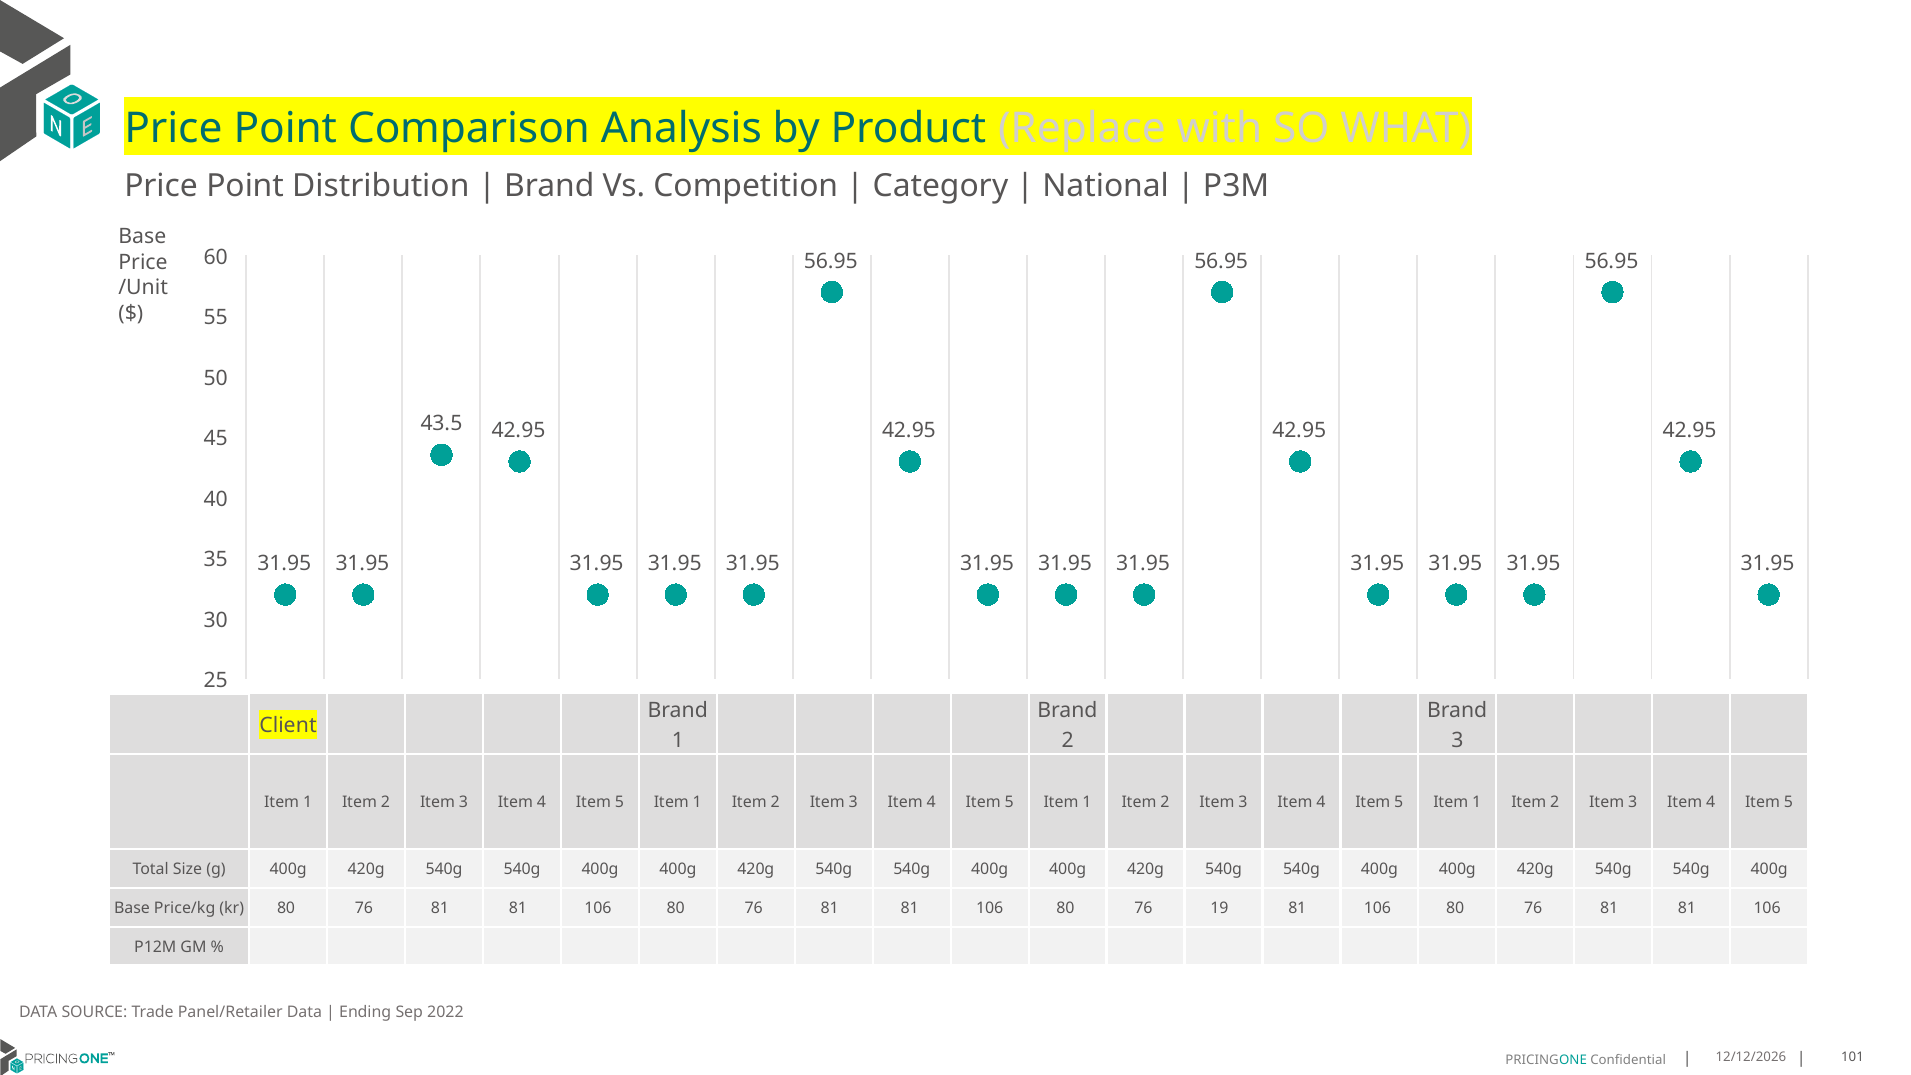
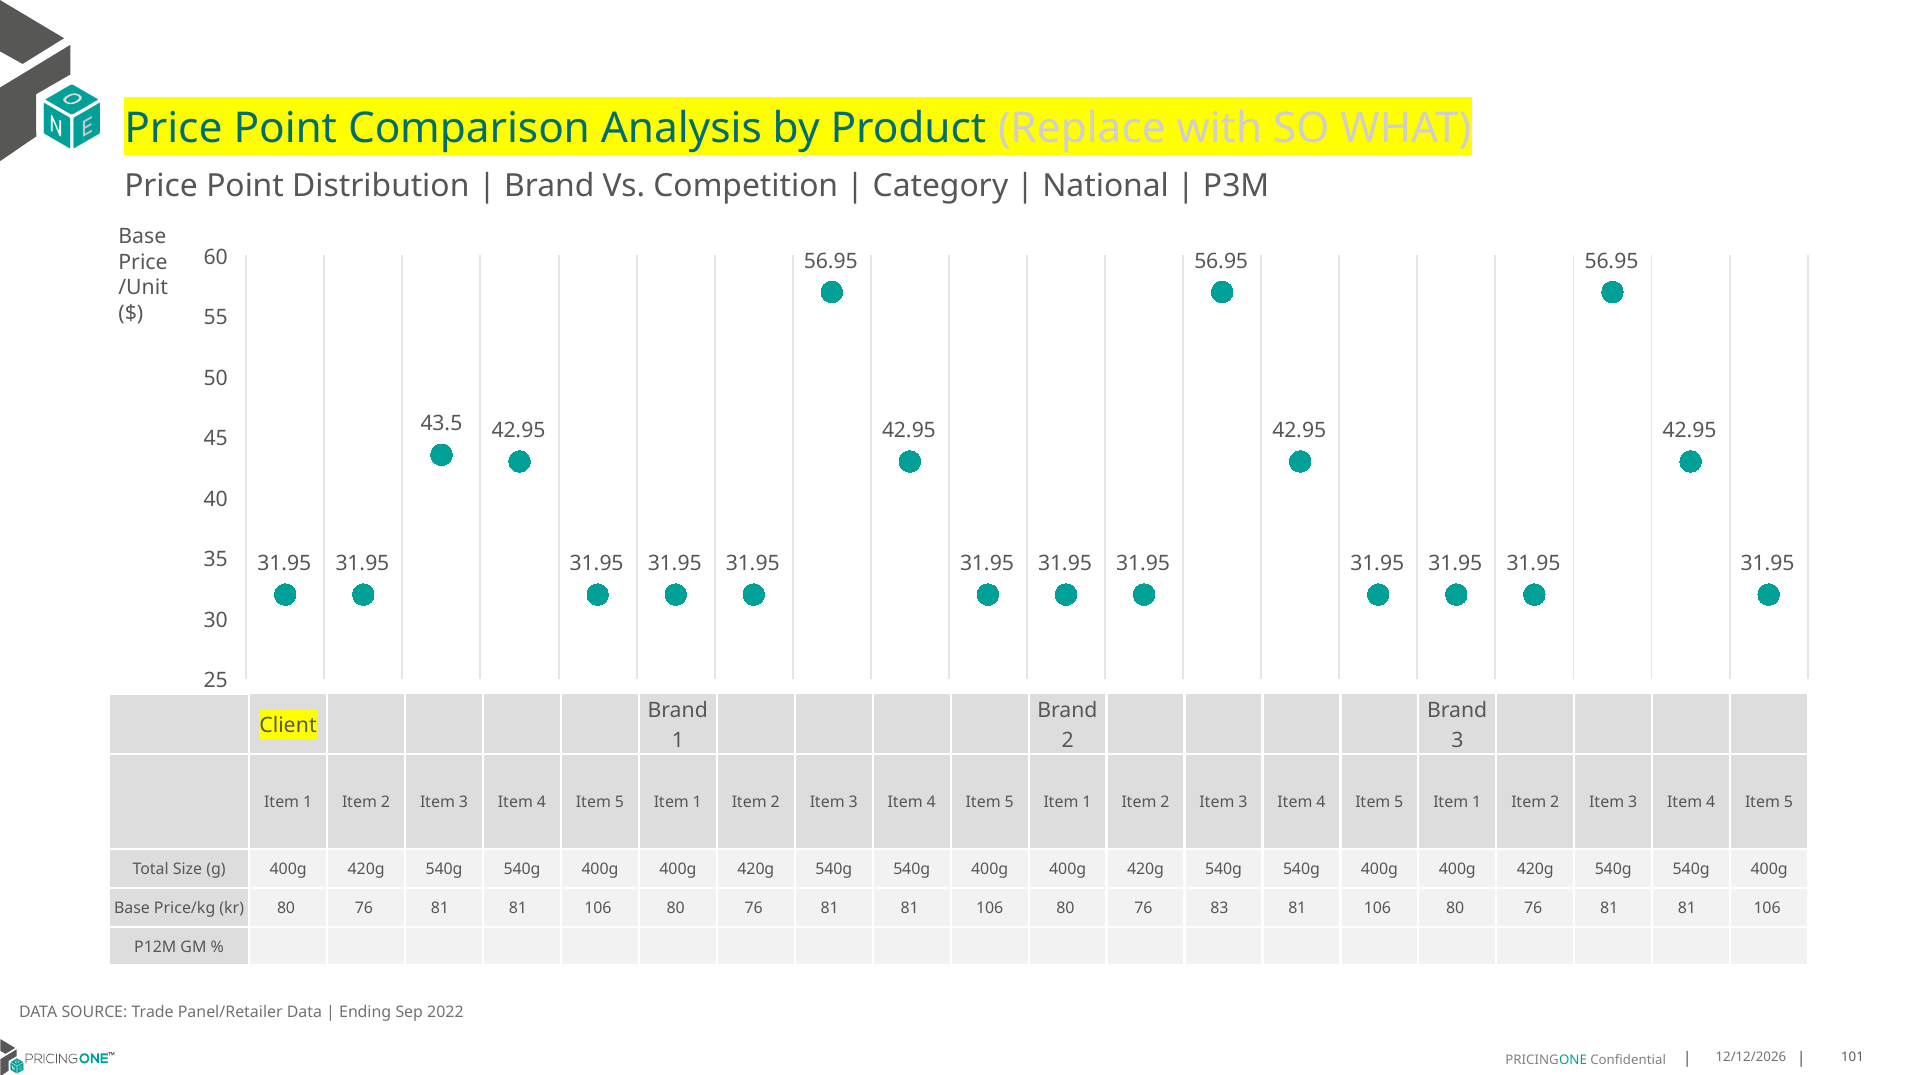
19: 19 -> 83 (1219, 908)
